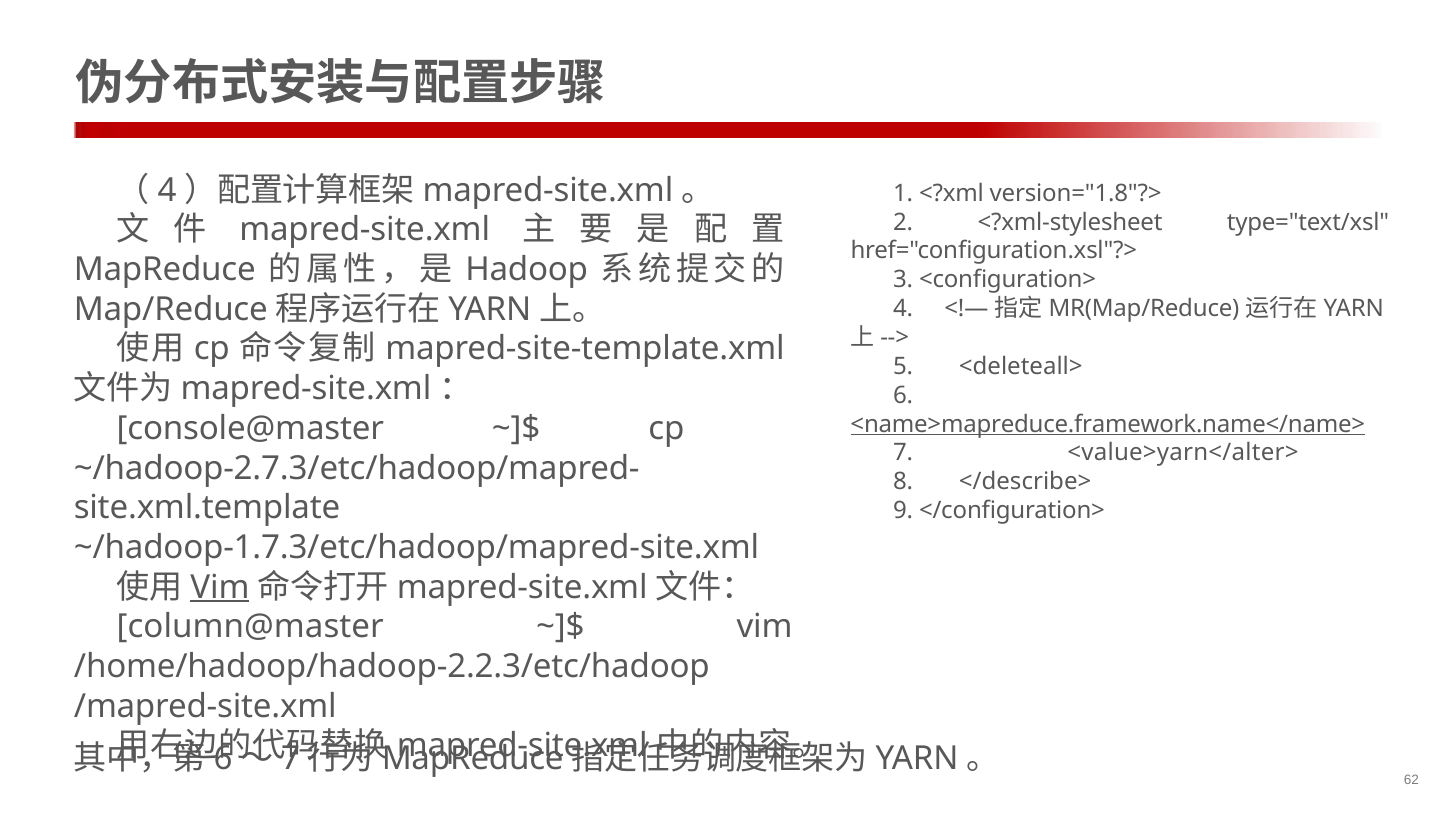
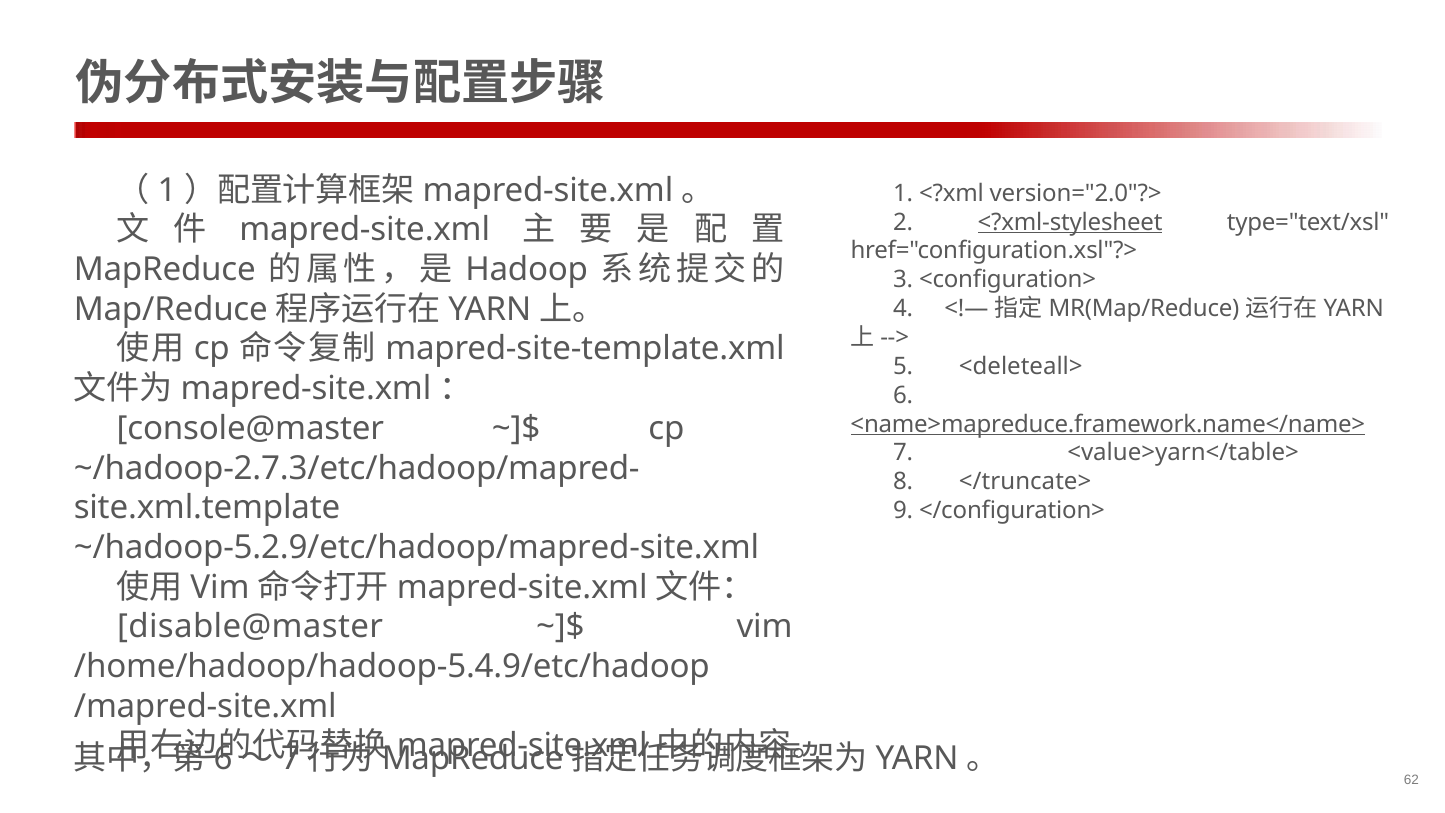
4: 4 -> 1 (167, 190)
version="1.8"?>: version="1.8"?> -> version="2.0"?> (1076, 193)
<?xml-stylesheet underline: none -> present (1070, 222)
<value>yarn</alter>: <value>yarn</alter> -> <value>yarn</table> (1183, 453)
</describe>: </describe> -> </truncate> (1025, 482)
~/hadoop-1.7.3/etc/hadoop/mapred-site.xml: ~/hadoop-1.7.3/etc/hadoop/mapred-site.xml -> ~/hadoop-5.2.9/etc/hadoop/mapred-site.xml (417, 548)
Vim underline: present -> none (220, 588)
column@master: column@master -> disable@master (250, 627)
/home/hadoop/hadoop-2.2.3/etc/hadoop: /home/hadoop/hadoop-2.2.3/etc/hadoop -> /home/hadoop/hadoop-5.4.9/etc/hadoop (392, 667)
